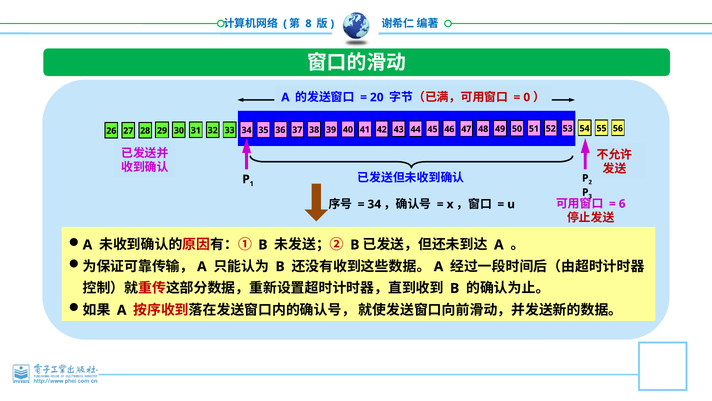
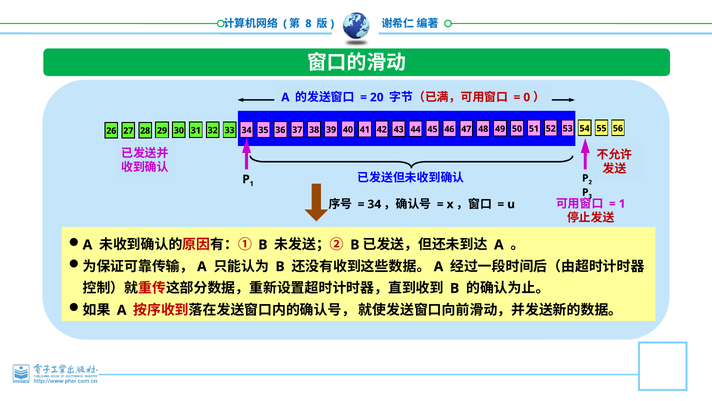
6: 6 -> 1 (622, 204)
